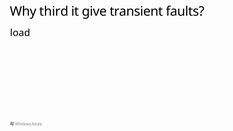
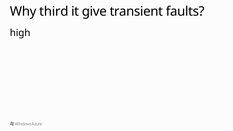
load: load -> high (20, 33)
